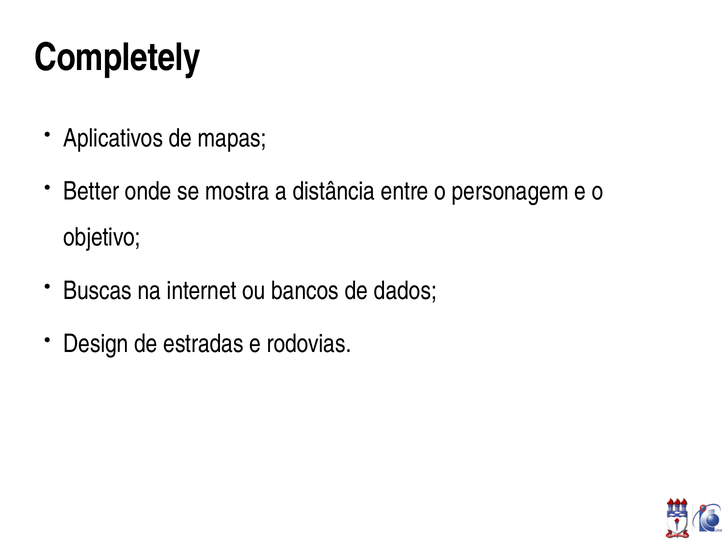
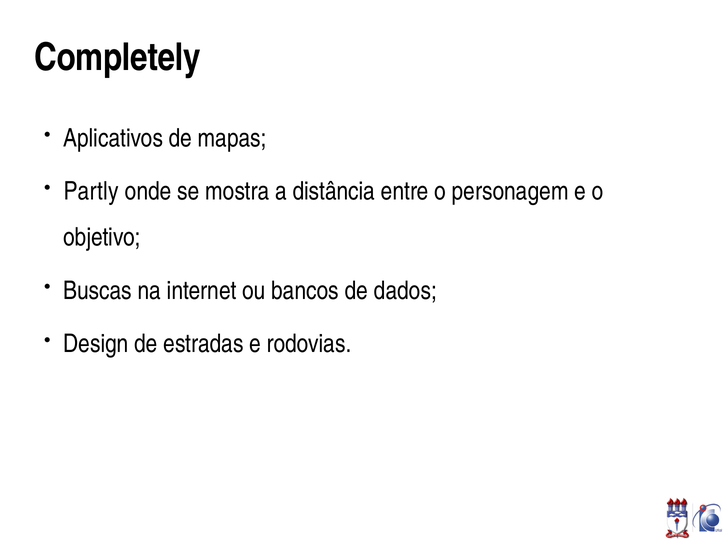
Better: Better -> Partly (91, 191)
